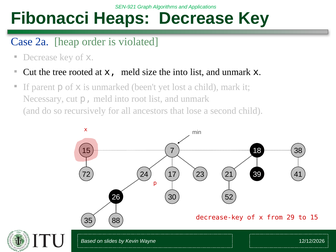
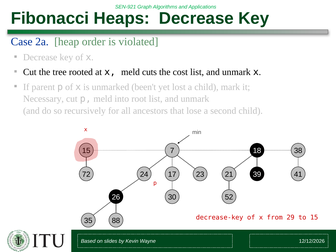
size: size -> cuts (149, 72)
the into: into -> cost (180, 72)
